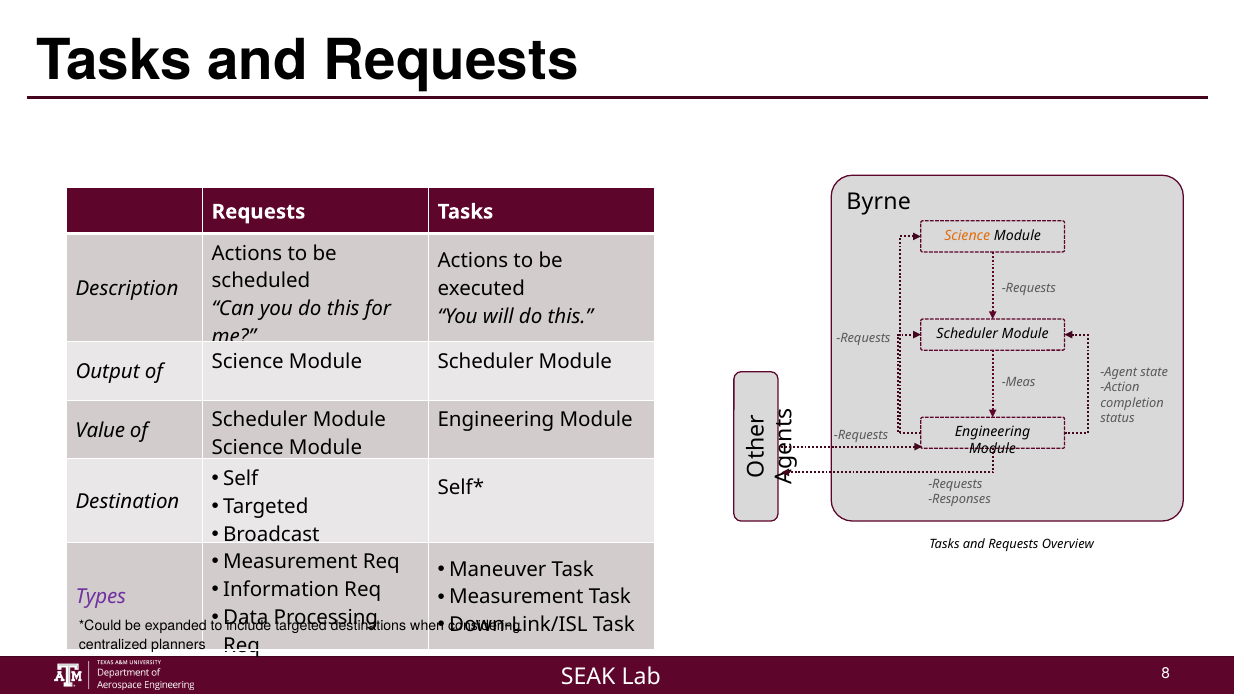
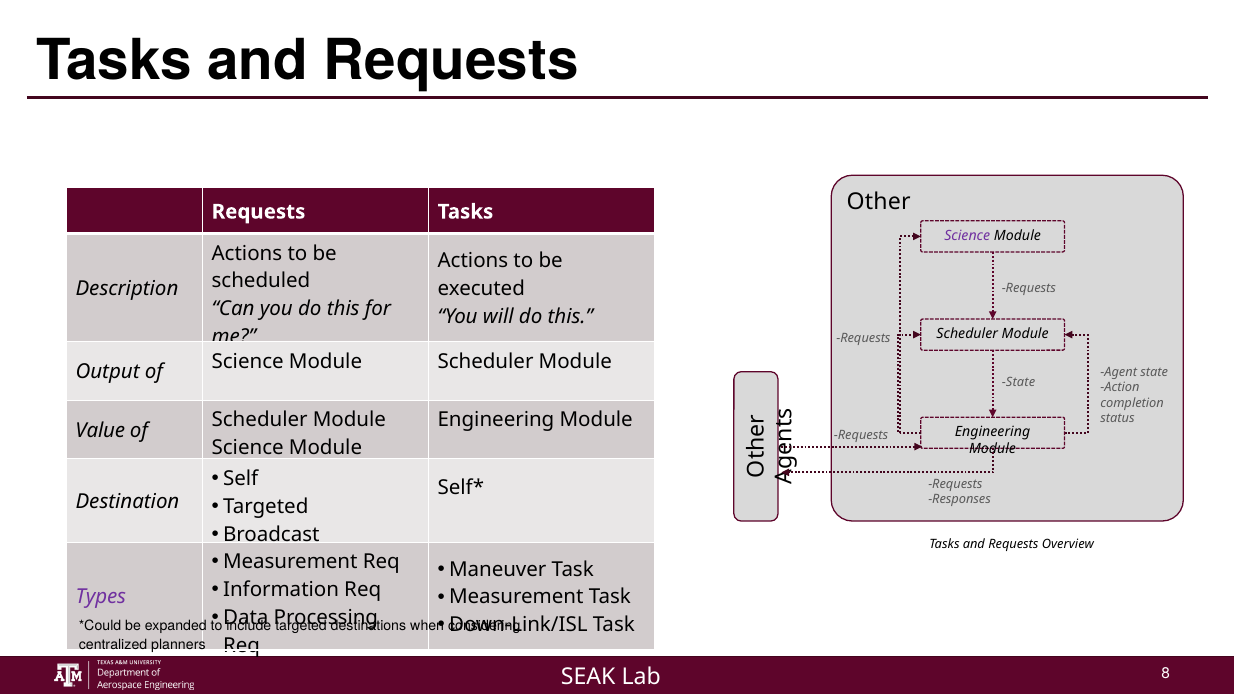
Byrne: Byrne -> Other (879, 201)
Science colour: orange -> purple (967, 235)
Meas: Meas -> State (1019, 382)
